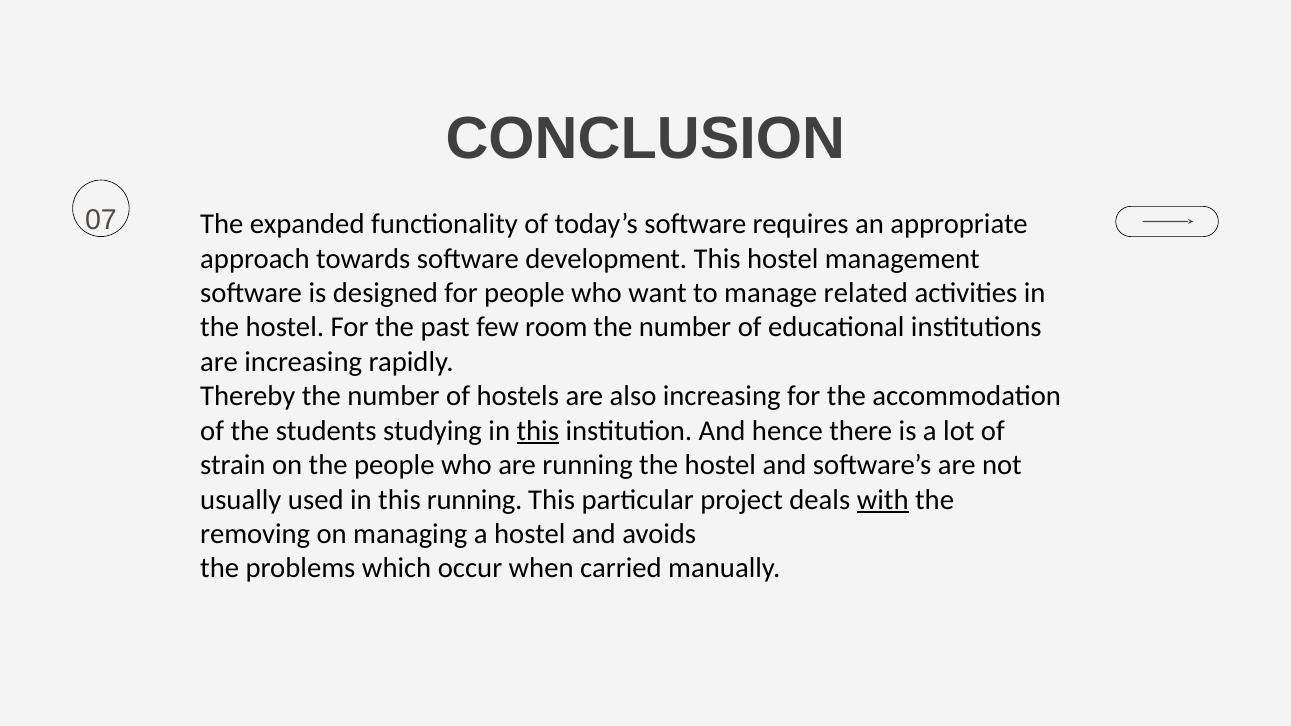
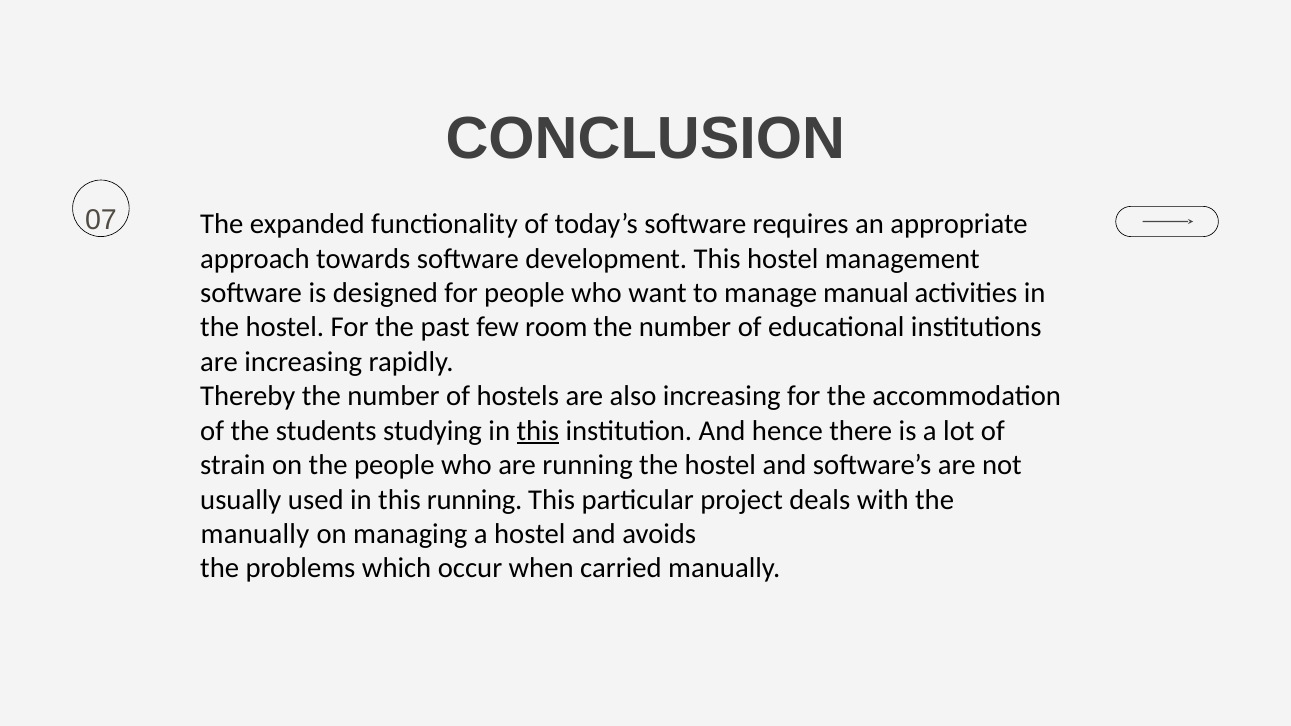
related: related -> manual (866, 293)
with underline: present -> none (883, 500)
removing: removing -> manually (255, 534)
